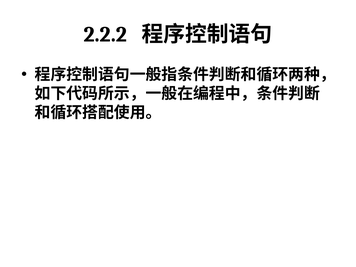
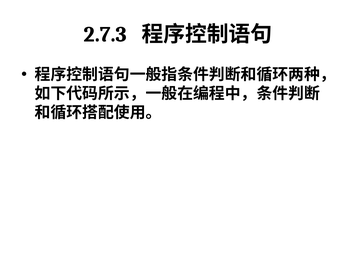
2.2.2: 2.2.2 -> 2.7.3 (105, 34)
